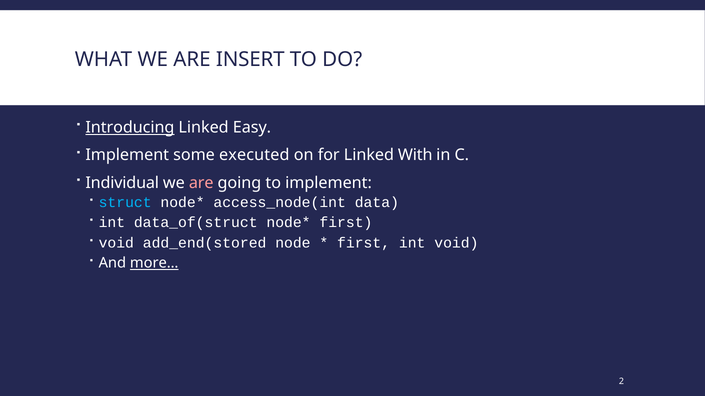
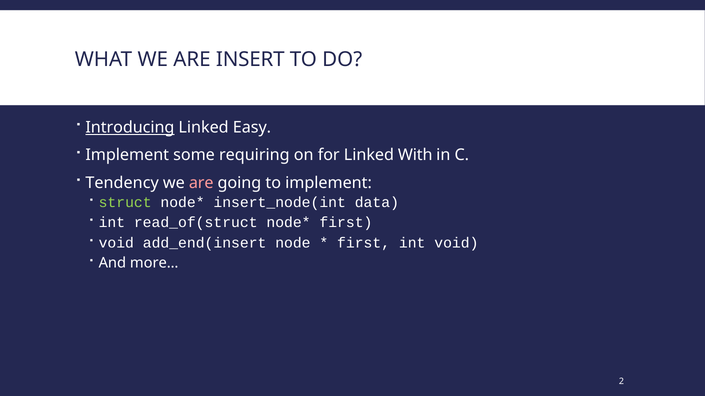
executed: executed -> requiring (254, 155)
Individual: Individual -> Tendency (122, 183)
struct colour: light blue -> light green (125, 203)
access_node(int: access_node(int -> insert_node(int (280, 203)
data_of(struct: data_of(struct -> read_of(struct (196, 223)
add_end(stored: add_end(stored -> add_end(insert (205, 243)
more… underline: present -> none (154, 263)
